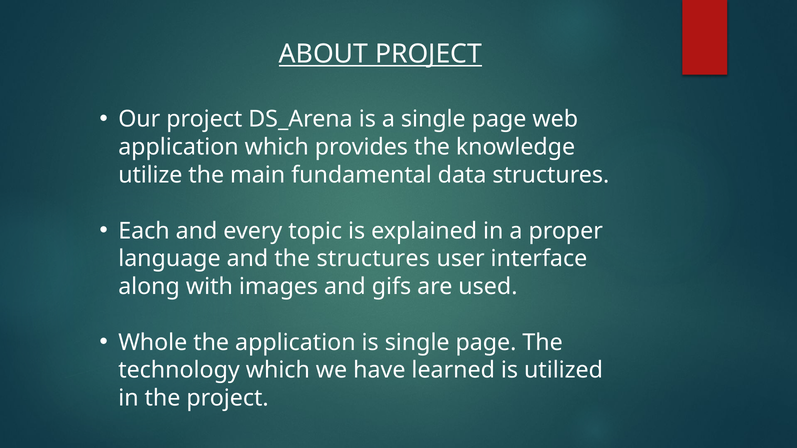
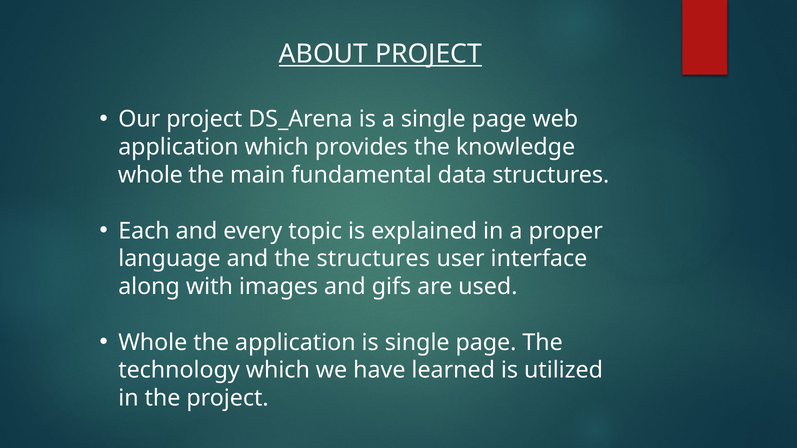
utilize: utilize -> whole (150, 175)
